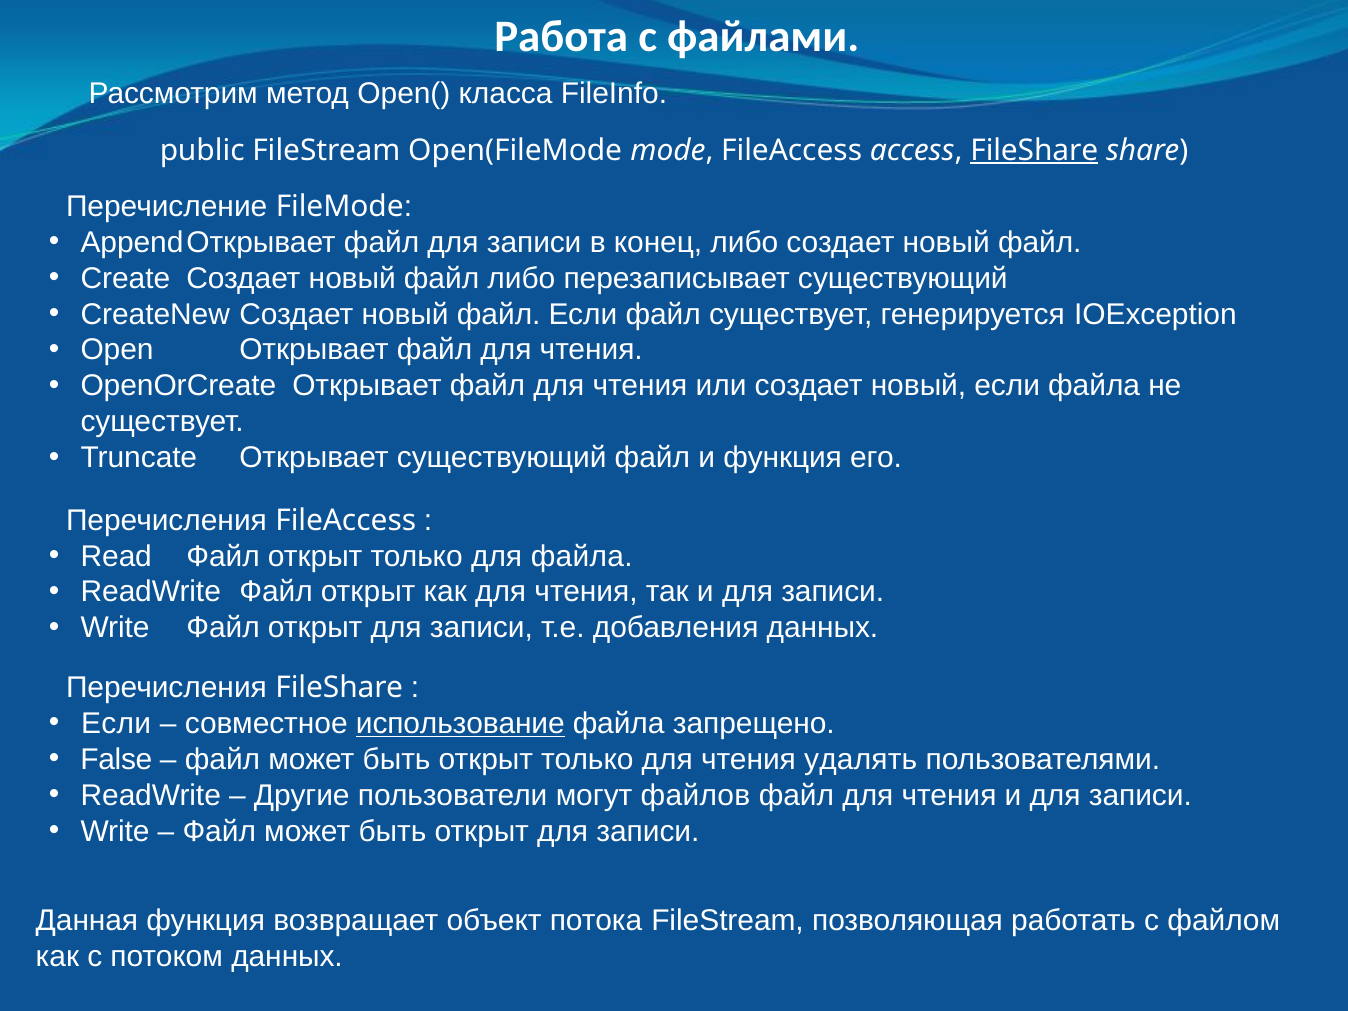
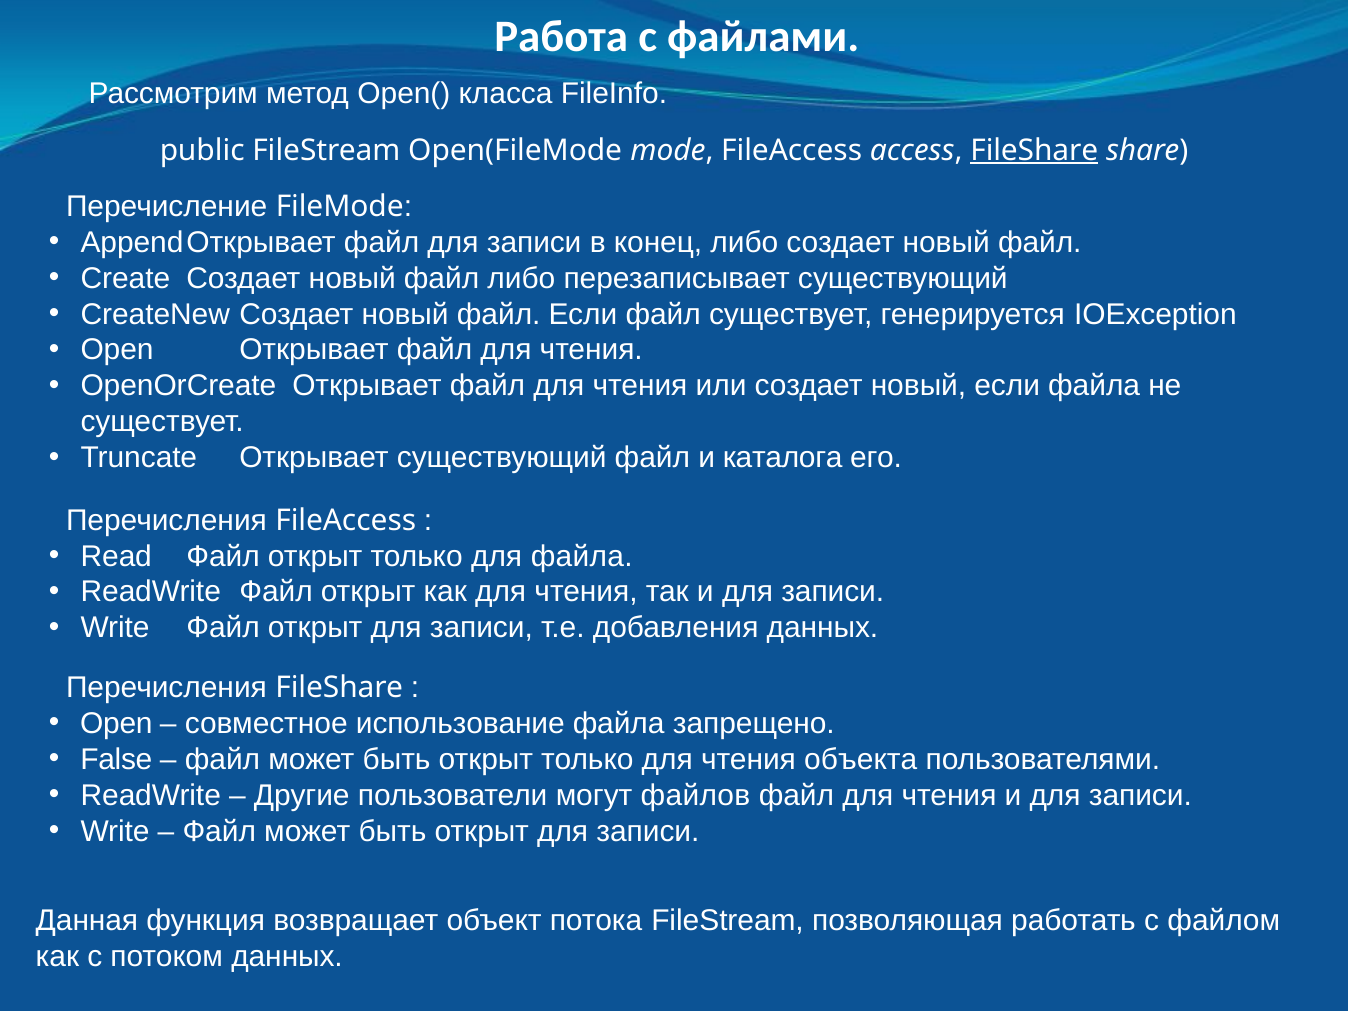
и функция: функция -> каталога (783, 458)
Если: Если -> Open (116, 724)
использование underline: present -> none (460, 724)
удалять: удалять -> объекта (861, 760)
